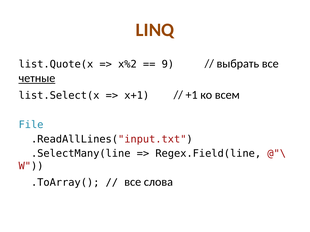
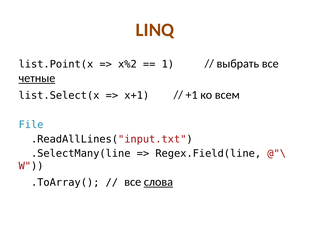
list.Quote(x: list.Quote(x -> list.Point(x (56, 64)
9: 9 -> 1 (168, 64)
слова underline: none -> present (158, 182)
